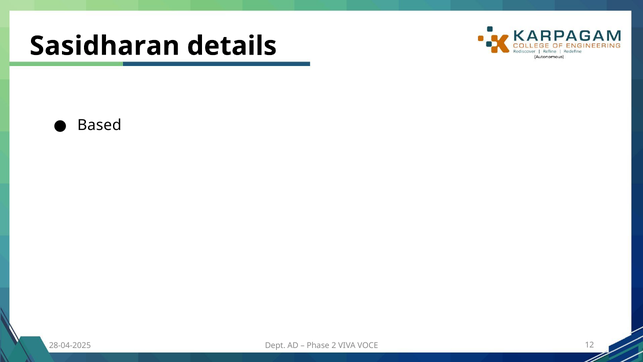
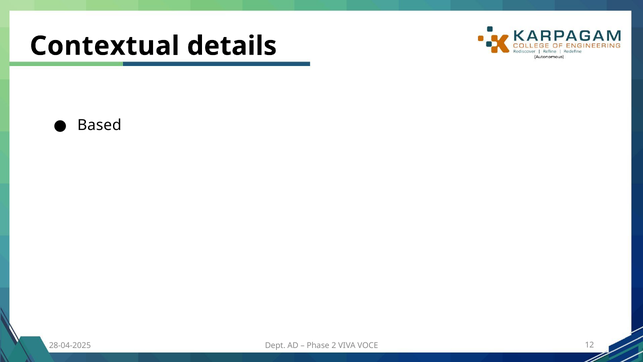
Sasidharan: Sasidharan -> Contextual (105, 46)
